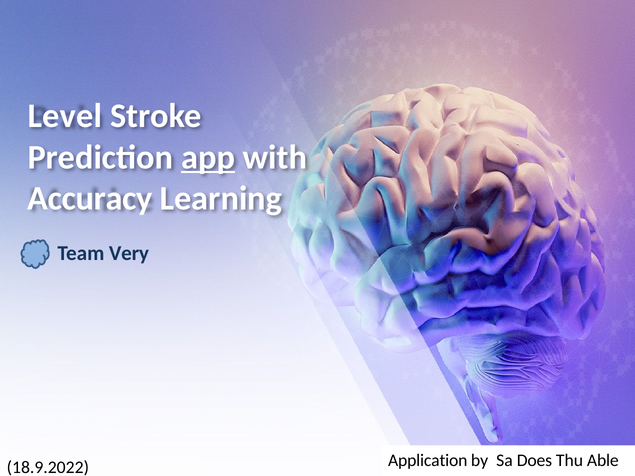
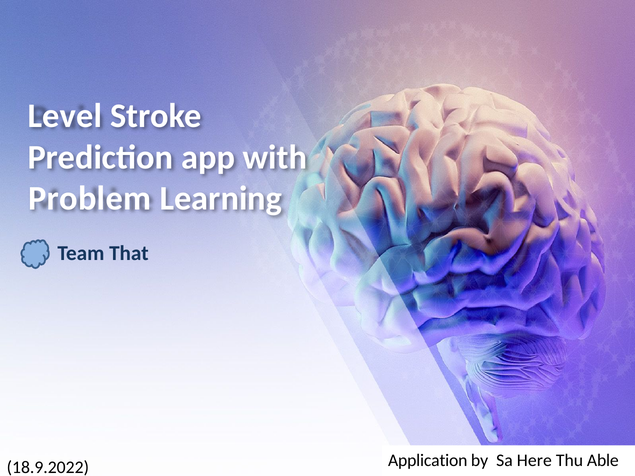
app underline: present -> none (208, 157)
Accuracy: Accuracy -> Problem (90, 199)
Very: Very -> That (129, 253)
Does: Does -> Here (534, 461)
